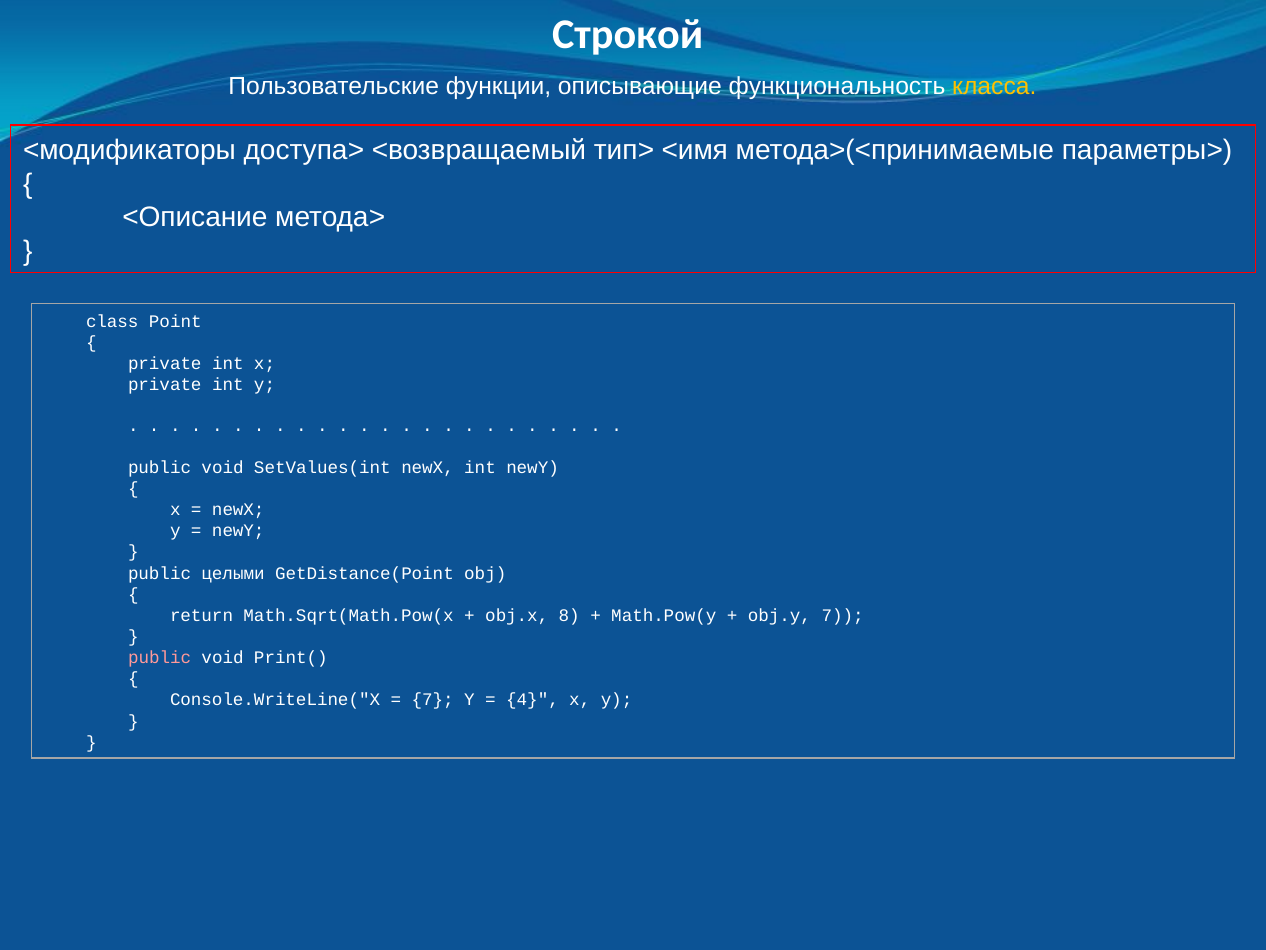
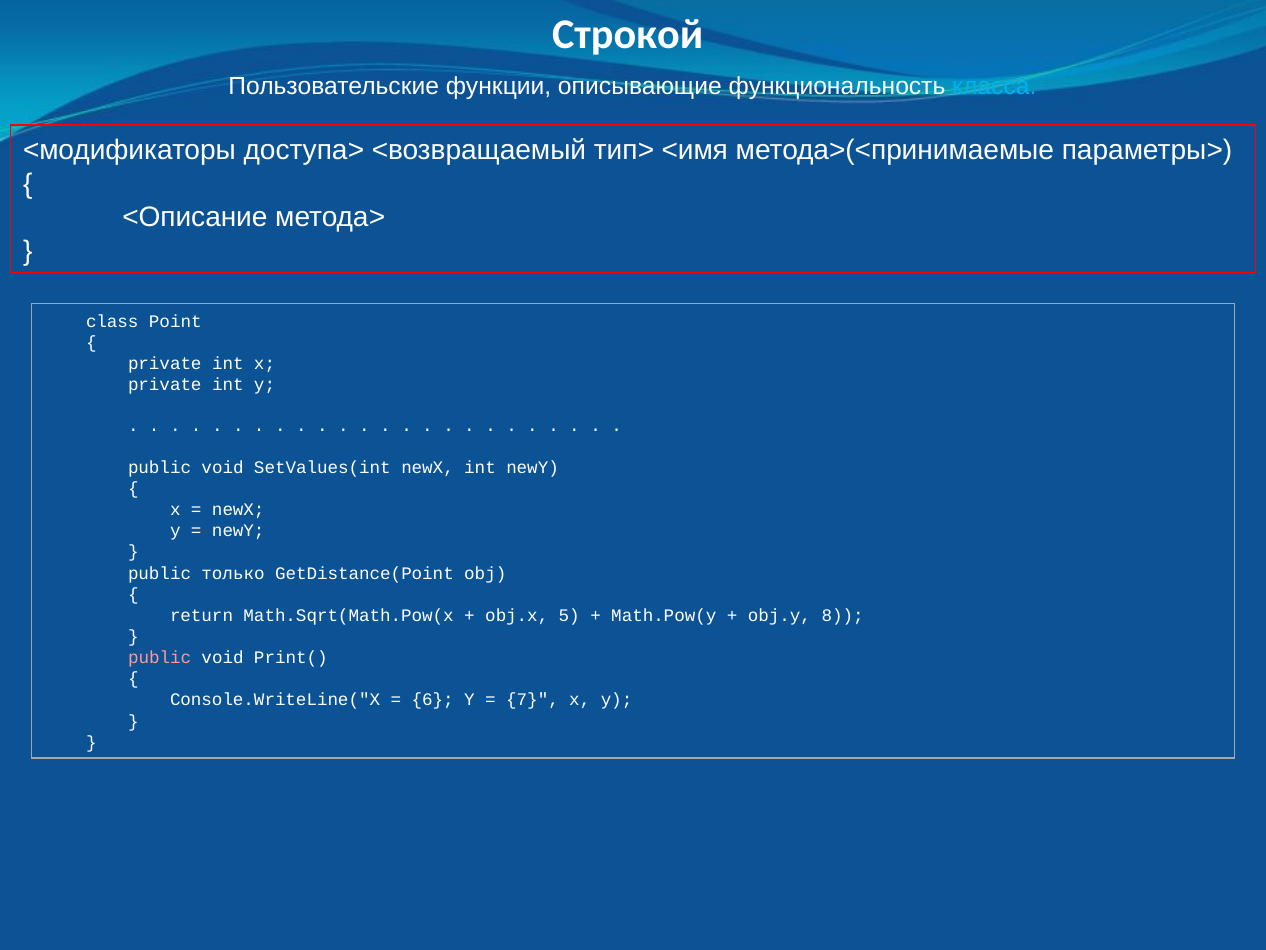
класса colour: yellow -> light blue (994, 86)
целыми: целыми -> только (233, 573)
8: 8 -> 5 (569, 615)
obj.y 7: 7 -> 8 (843, 615)
7: 7 -> 6 (433, 700)
4: 4 -> 7 (533, 700)
